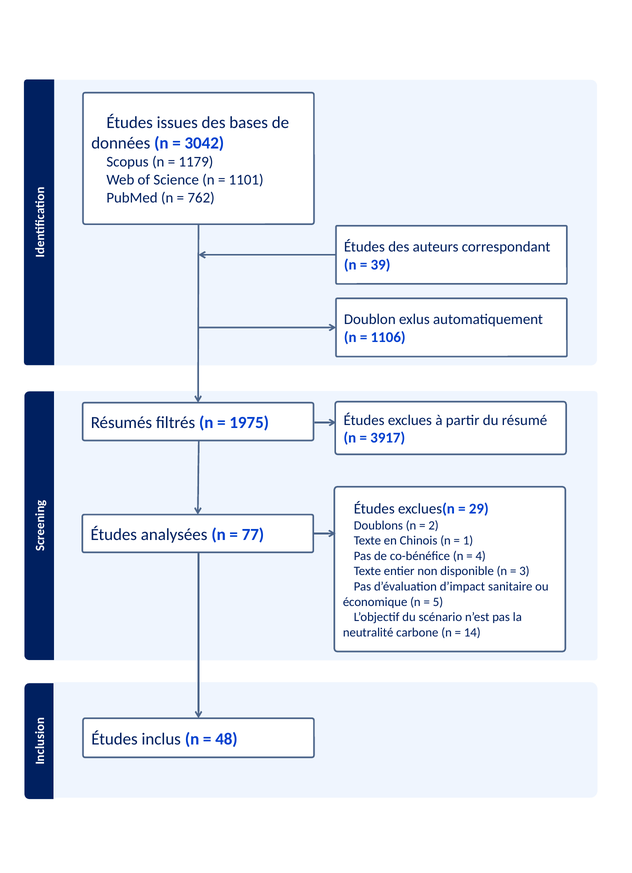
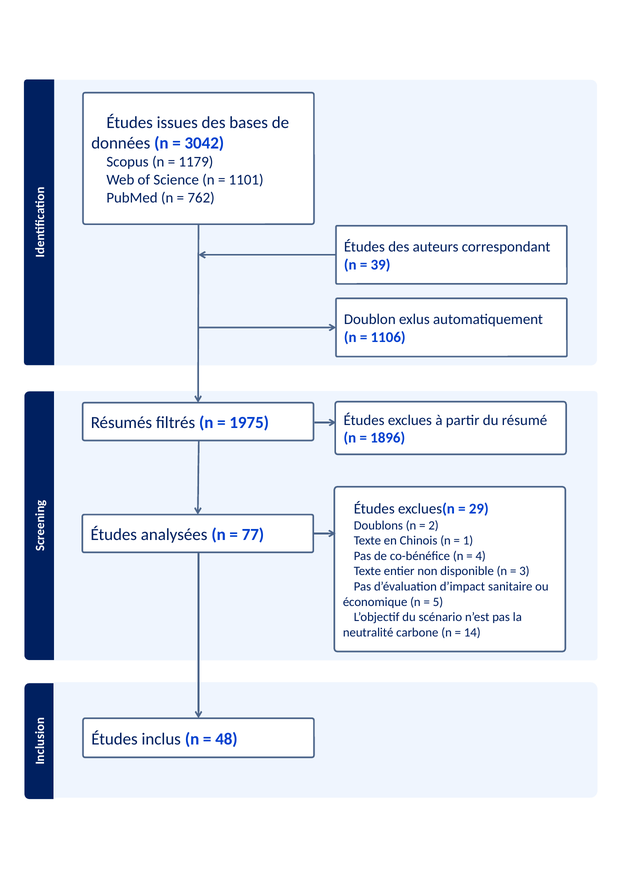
3917: 3917 -> 1896 (388, 438)
